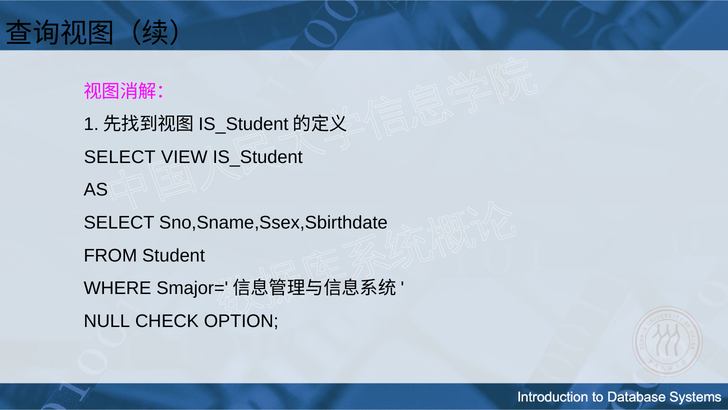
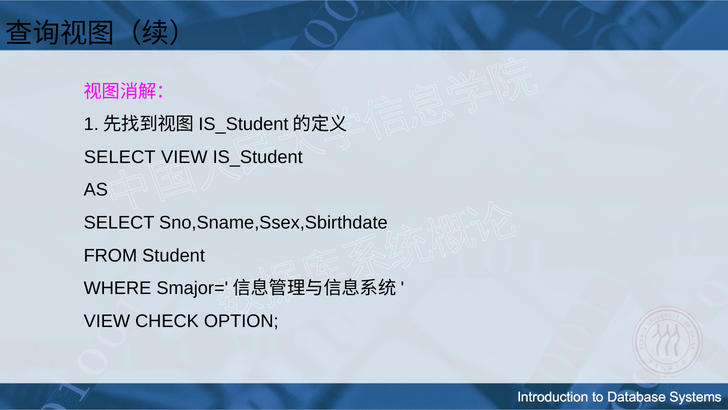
NULL: NULL -> VIEW (107, 321)
